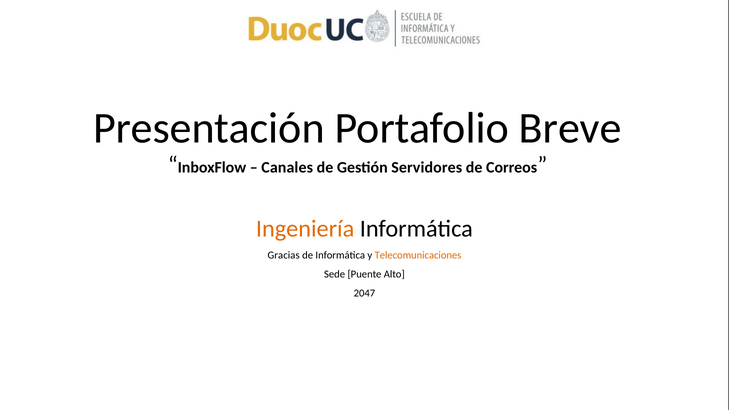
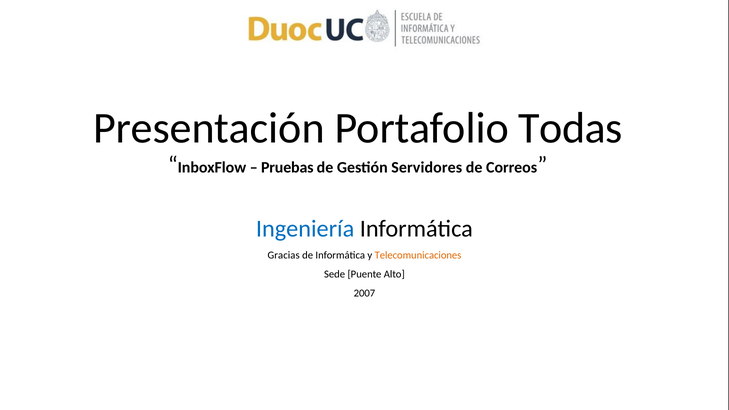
Breve: Breve -> Todas (570, 128)
Canales: Canales -> Pruebas (287, 167)
Ingeniería colour: orange -> blue (305, 229)
2047: 2047 -> 2007 (364, 293)
